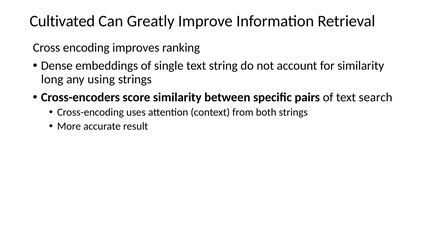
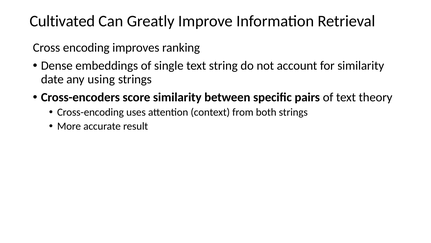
long: long -> date (52, 79)
search: search -> theory (376, 97)
